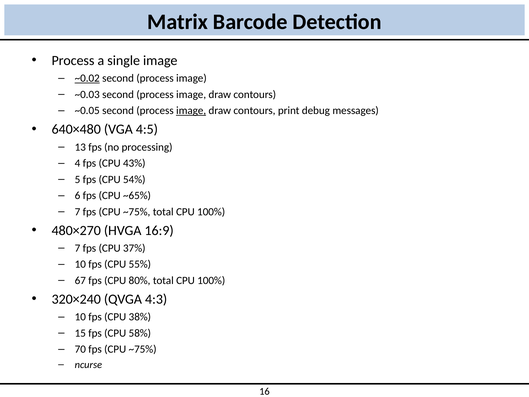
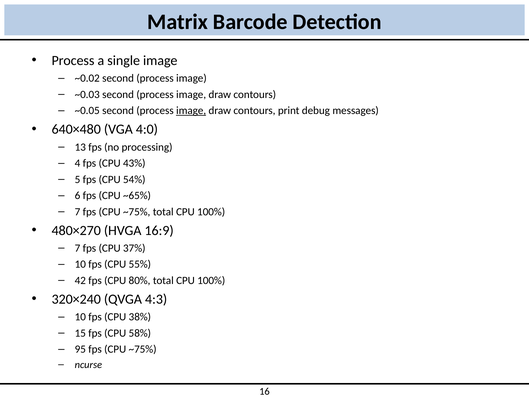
~0.02 underline: present -> none (87, 78)
4:5: 4:5 -> 4:0 (147, 129)
67: 67 -> 42 (80, 280)
70: 70 -> 95 (80, 349)
